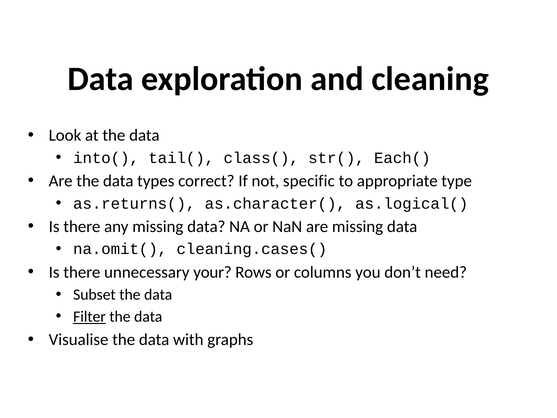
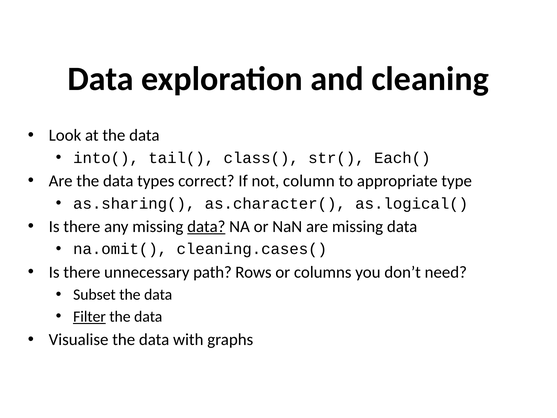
specific: specific -> column (309, 181)
as.returns(: as.returns( -> as.sharing( (134, 203)
data underline: none -> present (206, 226)
your: your -> path (213, 272)
